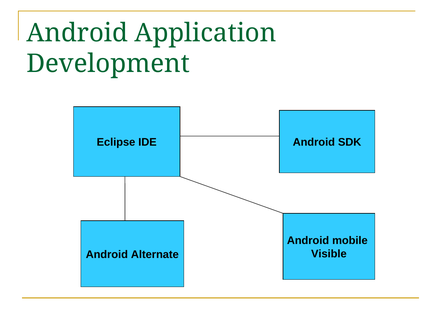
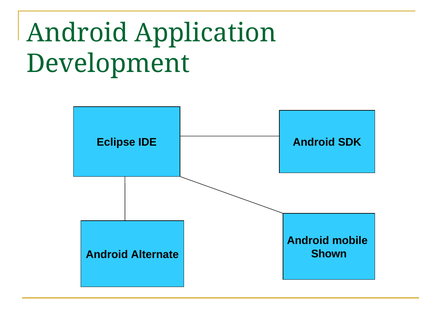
Visible: Visible -> Shown (329, 254)
